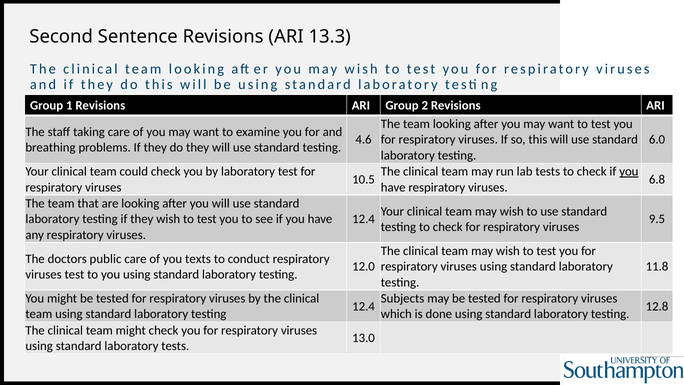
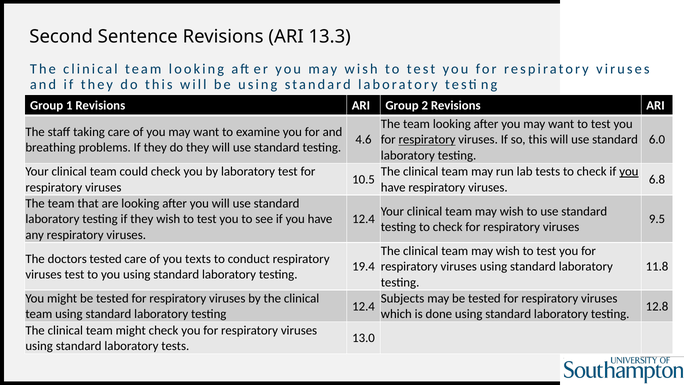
respiratory underline: none -> present (427, 140)
doctors public: public -> tested (106, 259)
12.0: 12.0 -> 19.4 (363, 267)
